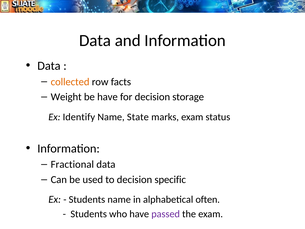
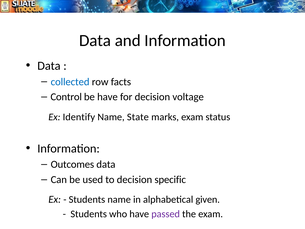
collected colour: orange -> blue (70, 82)
Weight: Weight -> Control (66, 97)
storage: storage -> voltage (188, 97)
Fractional: Fractional -> Outcomes (72, 164)
often: often -> given (208, 199)
